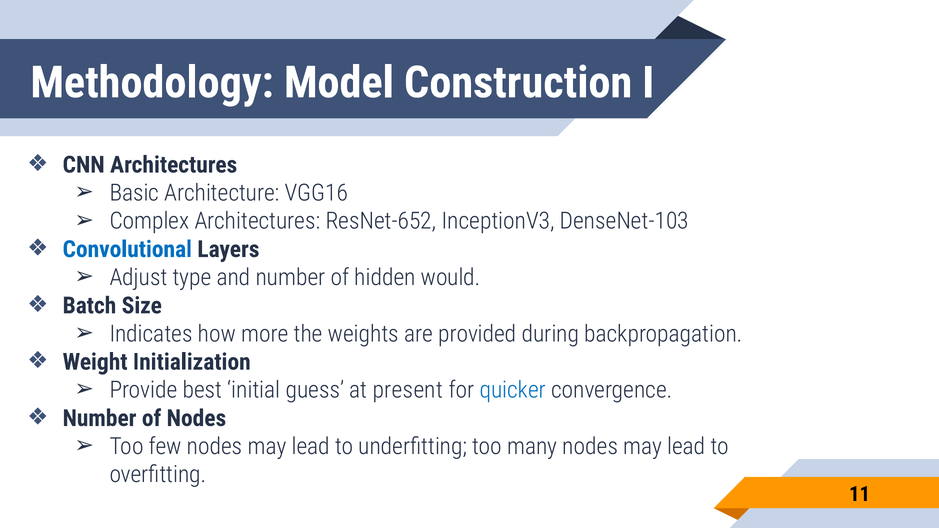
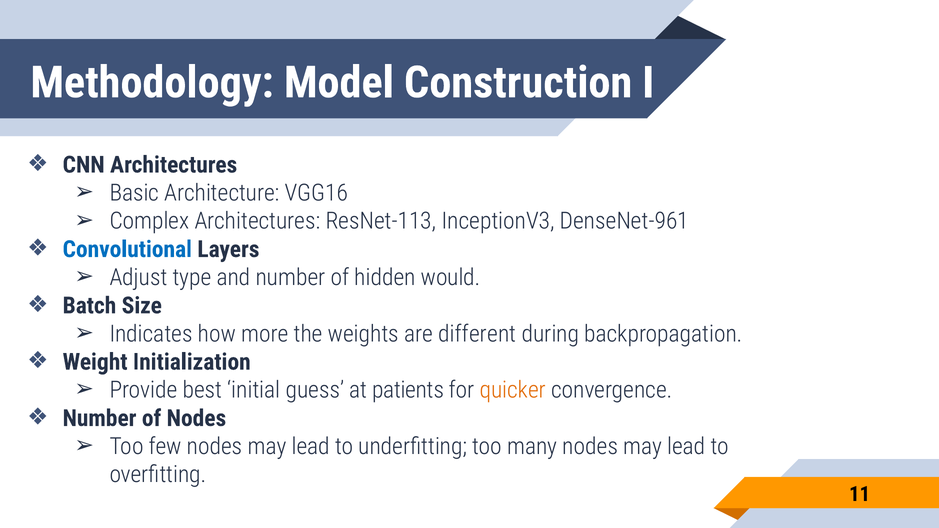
ResNet-652: ResNet-652 -> ResNet-113 (381, 221)
DenseNet-103: DenseNet-103 -> DenseNet-961 (624, 221)
provided: provided -> different (477, 334)
present: present -> patients (408, 390)
quicker colour: blue -> orange (513, 390)
